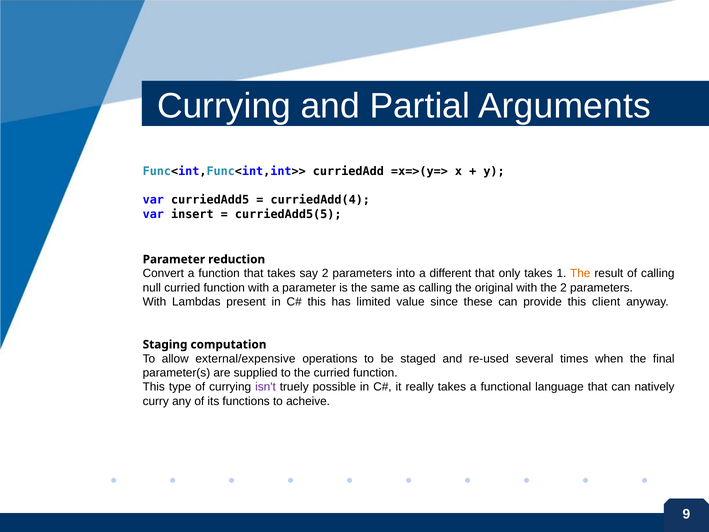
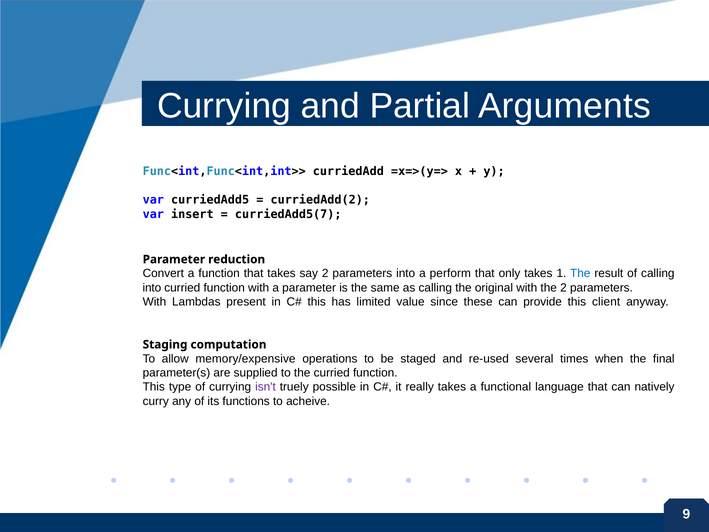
curriedAdd(4: curriedAdd(4 -> curriedAdd(2 (320, 200)
curriedAdd5(5: curriedAdd5(5 -> curriedAdd5(7 (288, 214)
different: different -> perform (450, 273)
The colour: orange -> blue (580, 273)
null: null -> into (152, 288)
external/expensive: external/expensive -> memory/expensive (245, 359)
